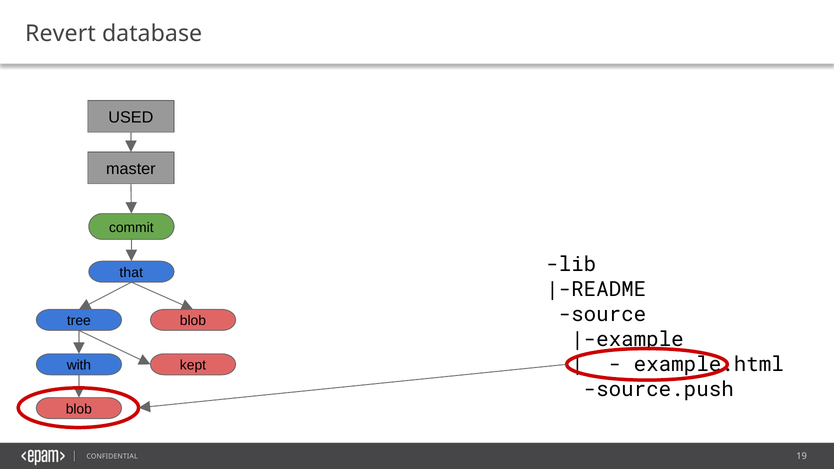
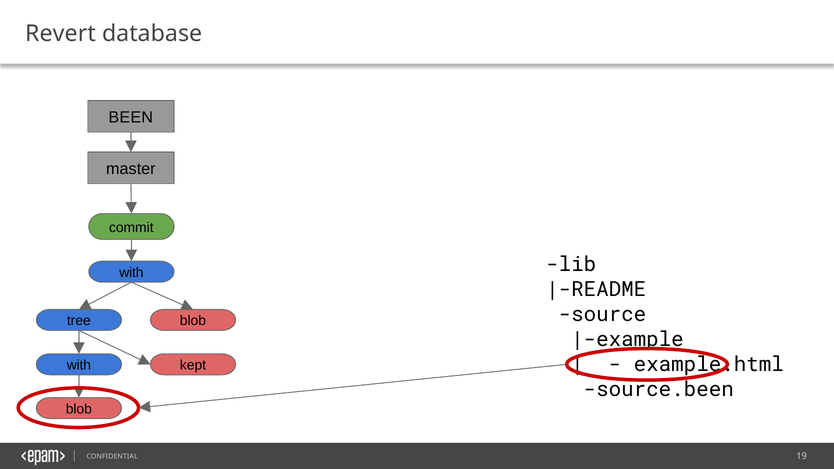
USED: USED -> BEEN (131, 118)
that: that -> with (131, 273)
source.push: source.push -> source.been (659, 389)
